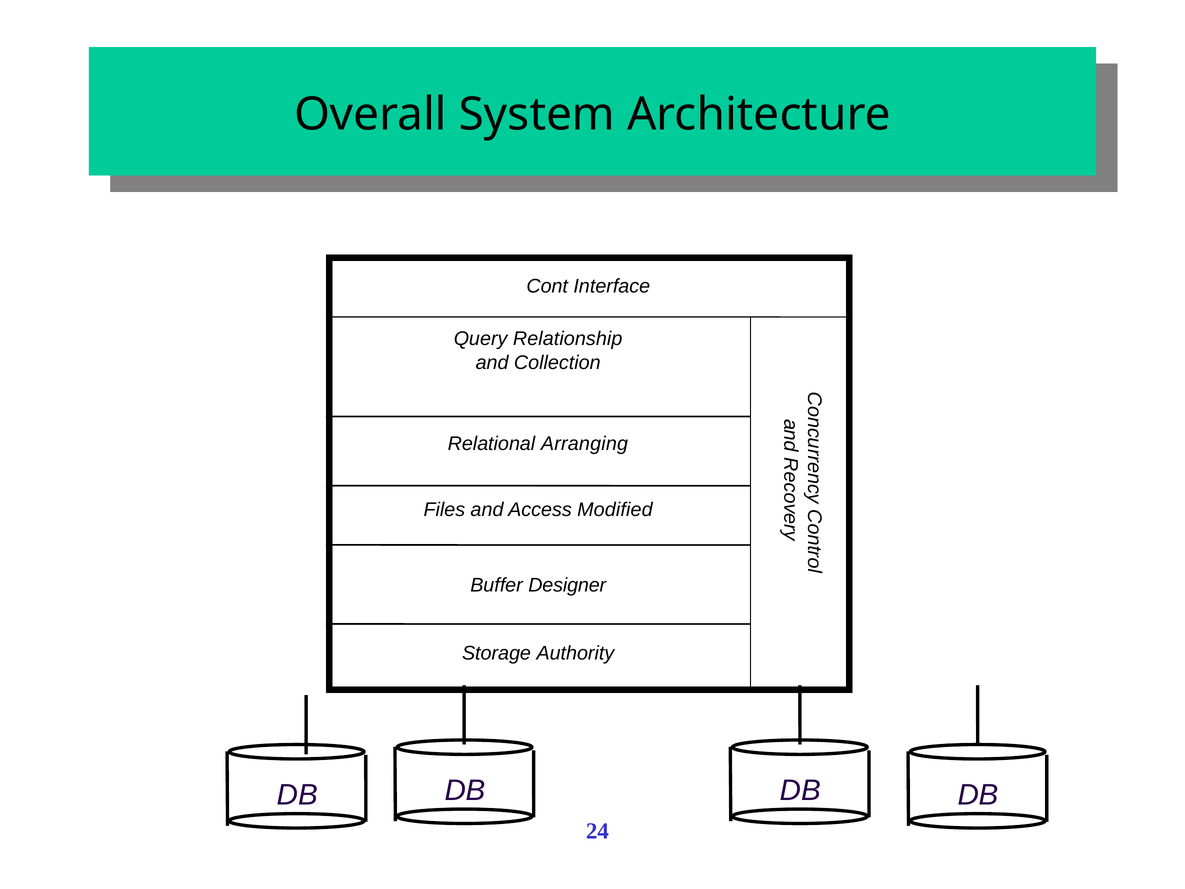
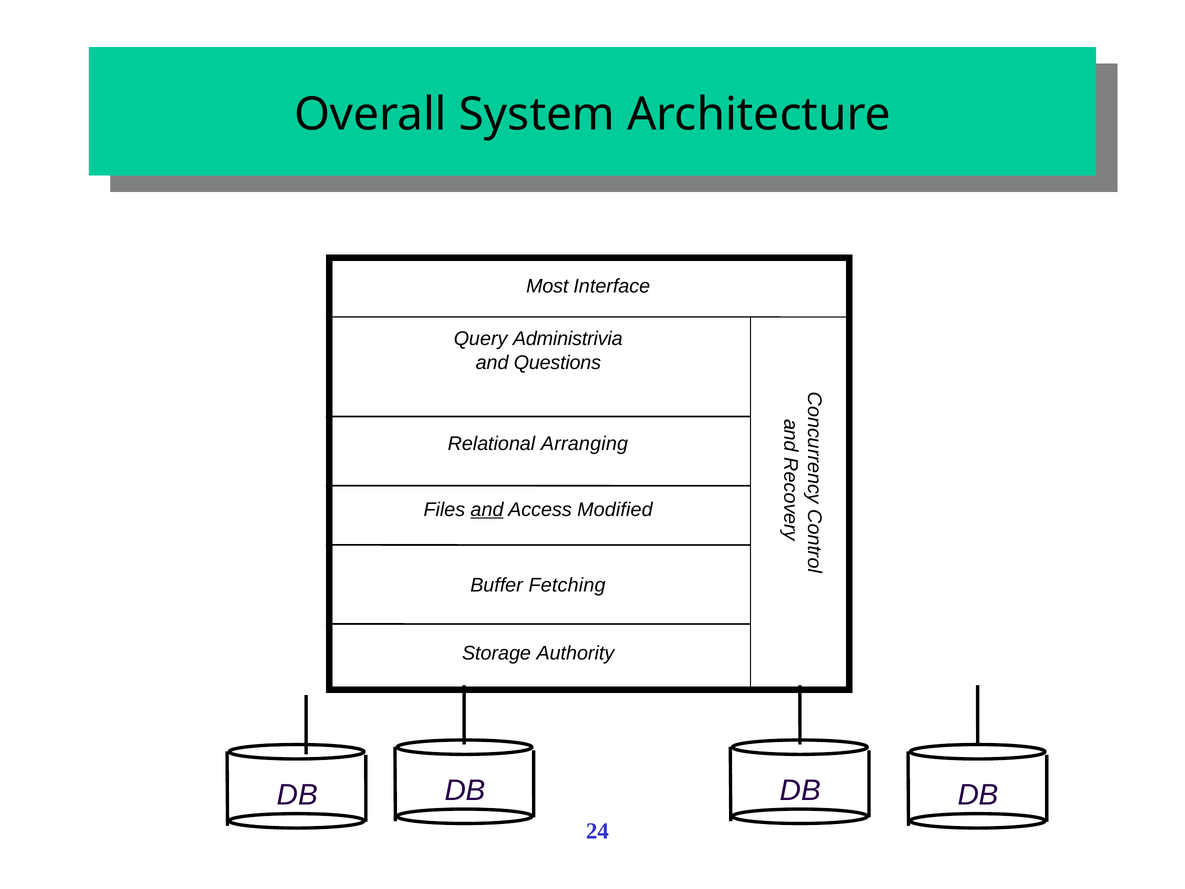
Cont: Cont -> Most (547, 286)
Relationship: Relationship -> Administrivia (568, 339)
Collection: Collection -> Questions (557, 363)
and underline: none -> present (487, 509)
Designer: Designer -> Fetching (567, 585)
